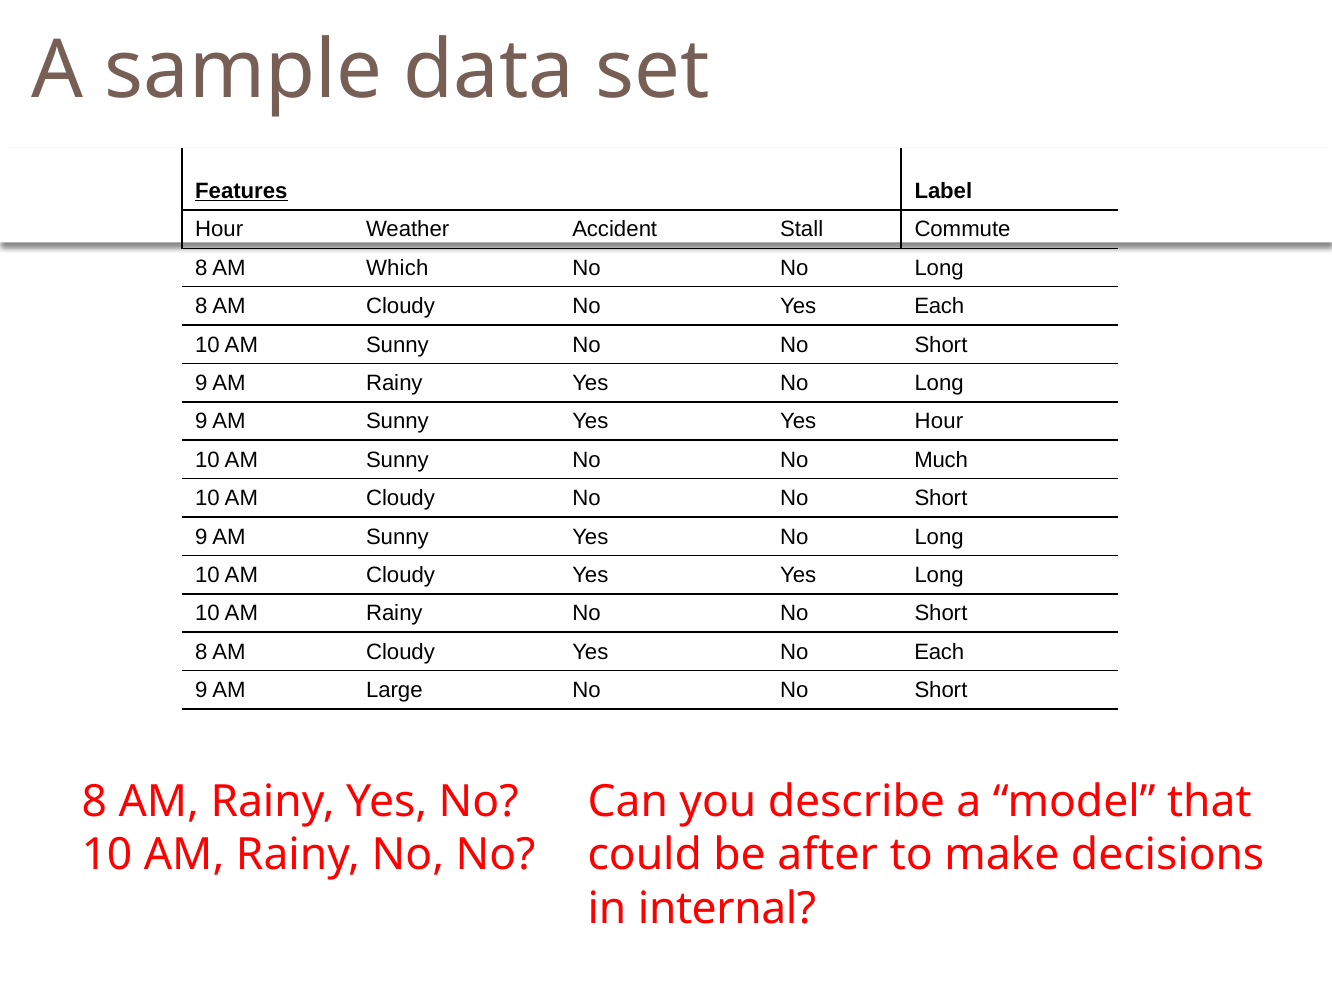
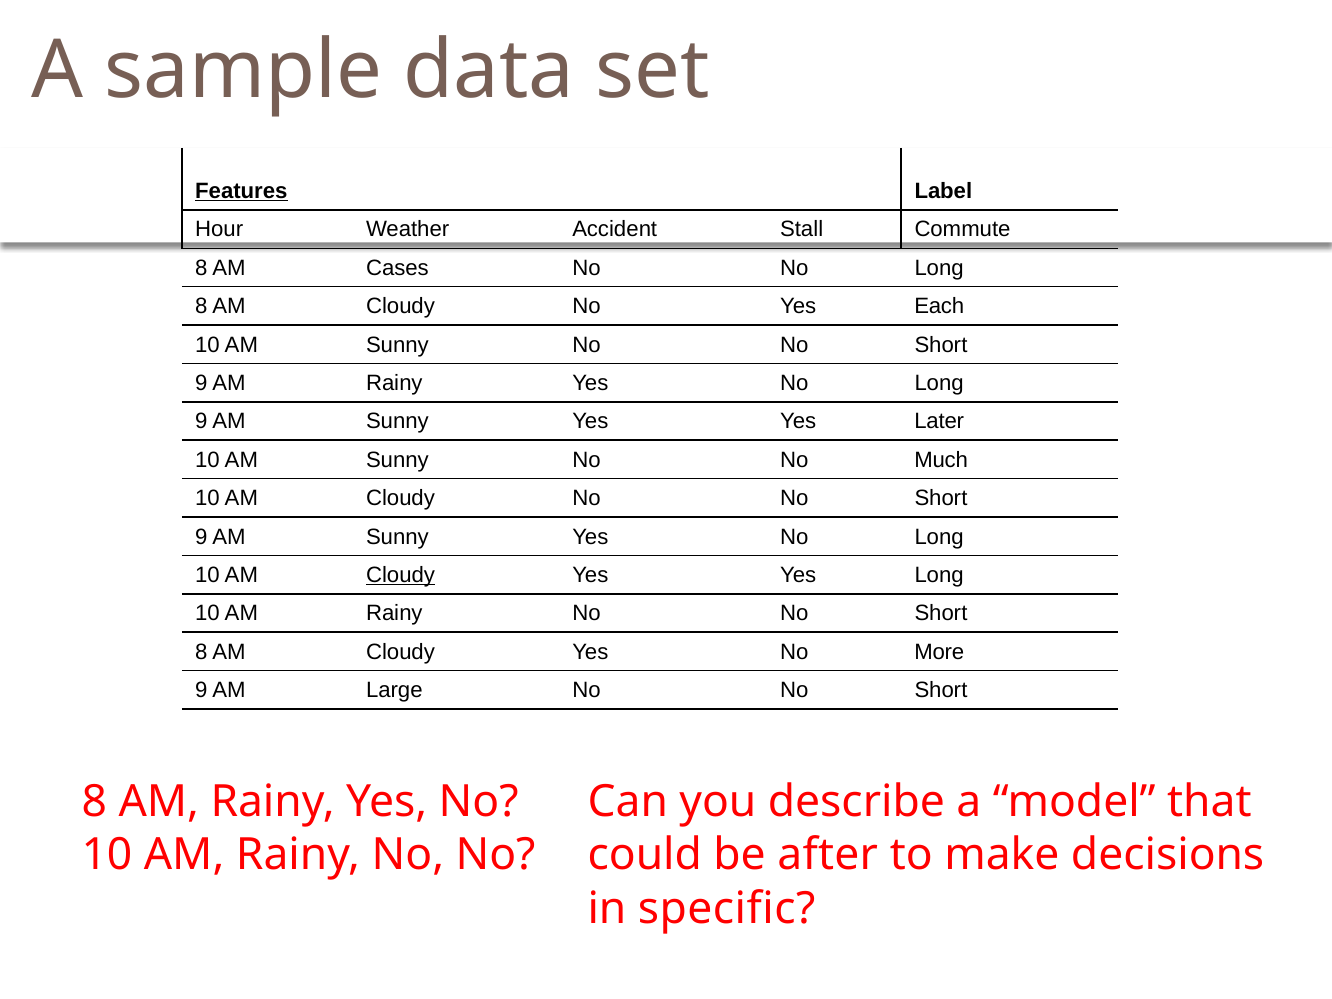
Which: Which -> Cases (397, 268)
Yes Hour: Hour -> Later (939, 422)
Cloudy underline: none -> present (401, 575)
No Each: Each -> More (939, 652)
internal: internal -> specific (727, 909)
